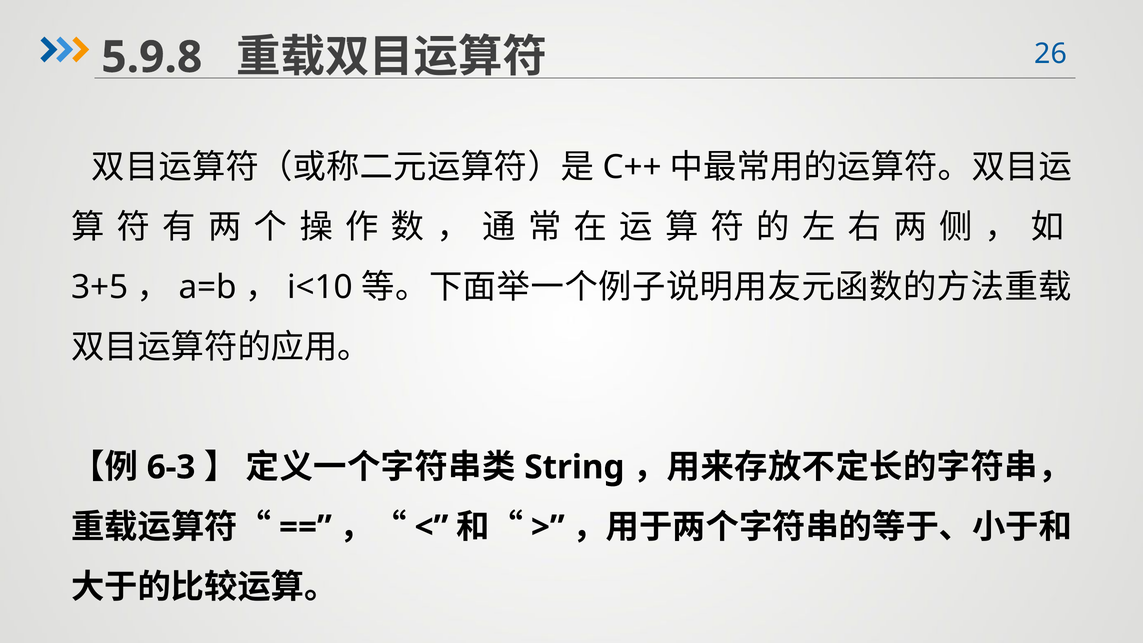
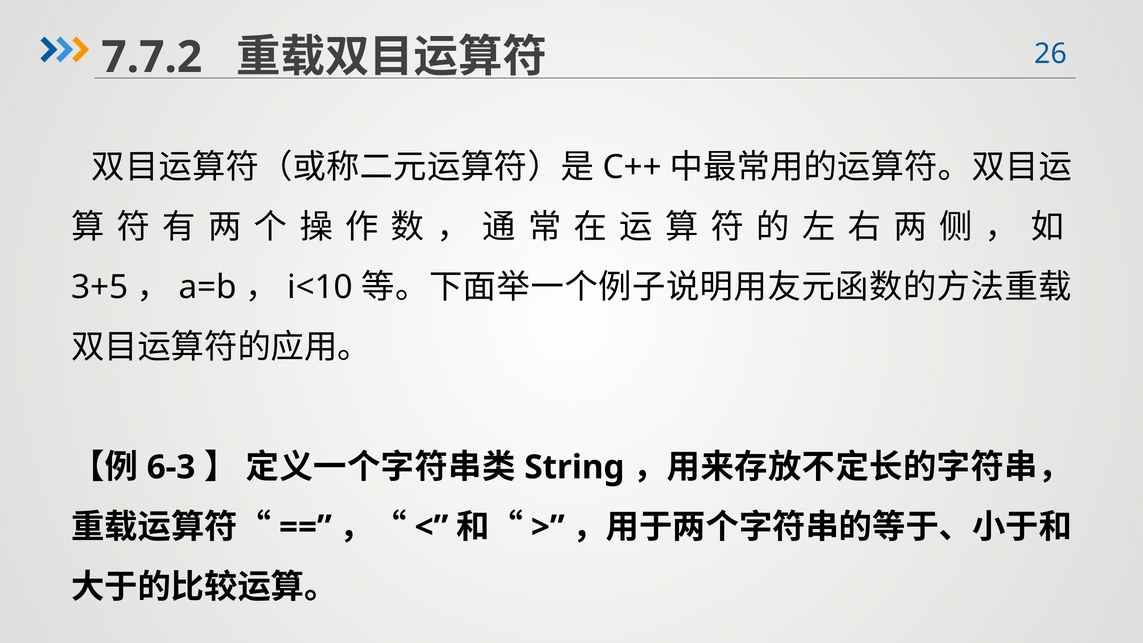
5.9.8: 5.9.8 -> 7.7.2 (152, 57)
